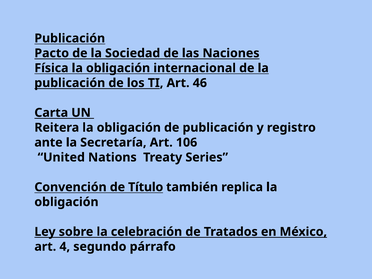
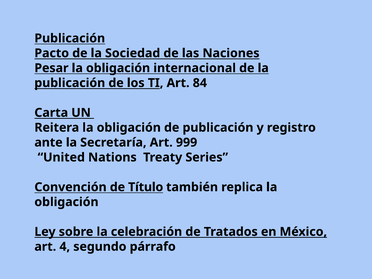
Física: Física -> Pesar (51, 68)
46: 46 -> 84 (200, 83)
106: 106 -> 999 (187, 142)
